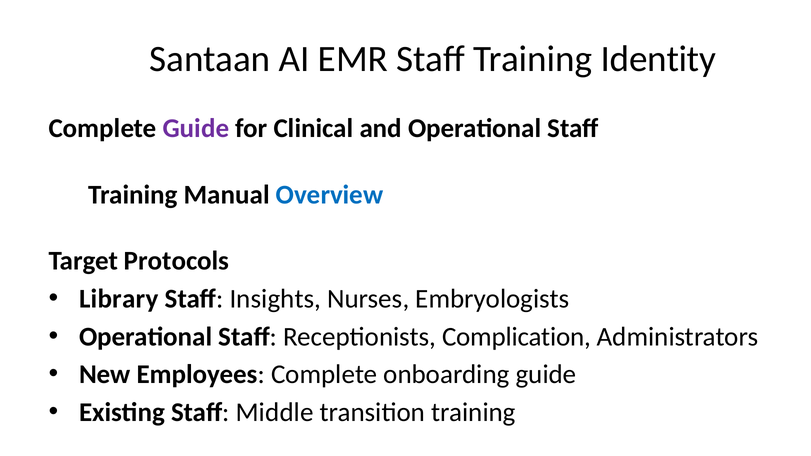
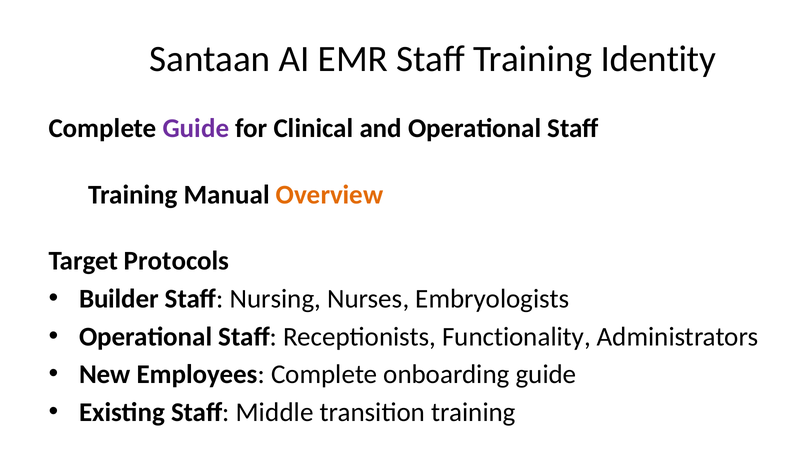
Overview colour: blue -> orange (330, 195)
Library: Library -> Builder (119, 299)
Insights: Insights -> Nursing (275, 299)
Complication: Complication -> Functionality (516, 337)
